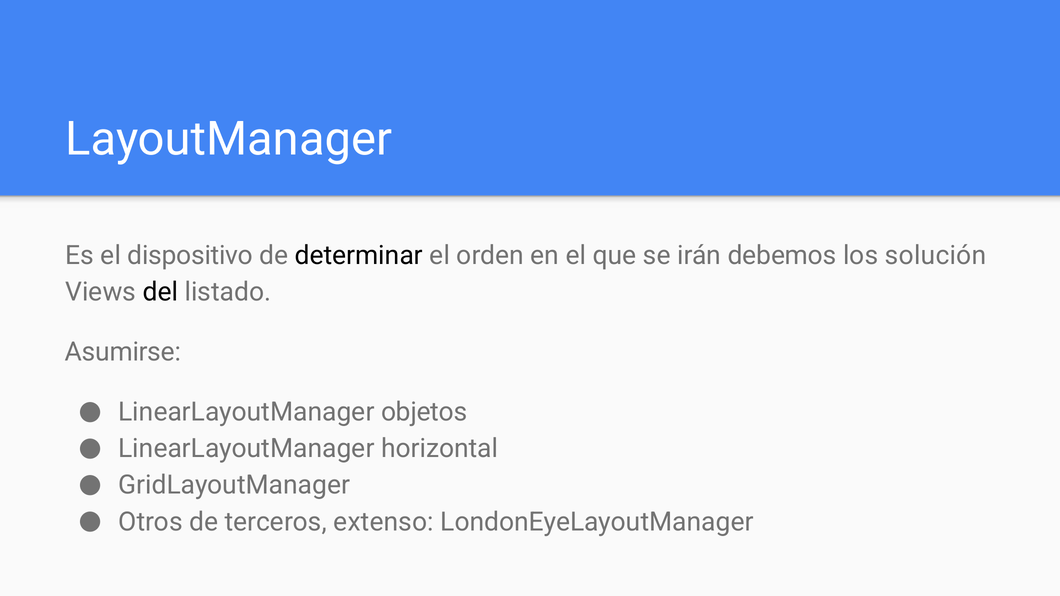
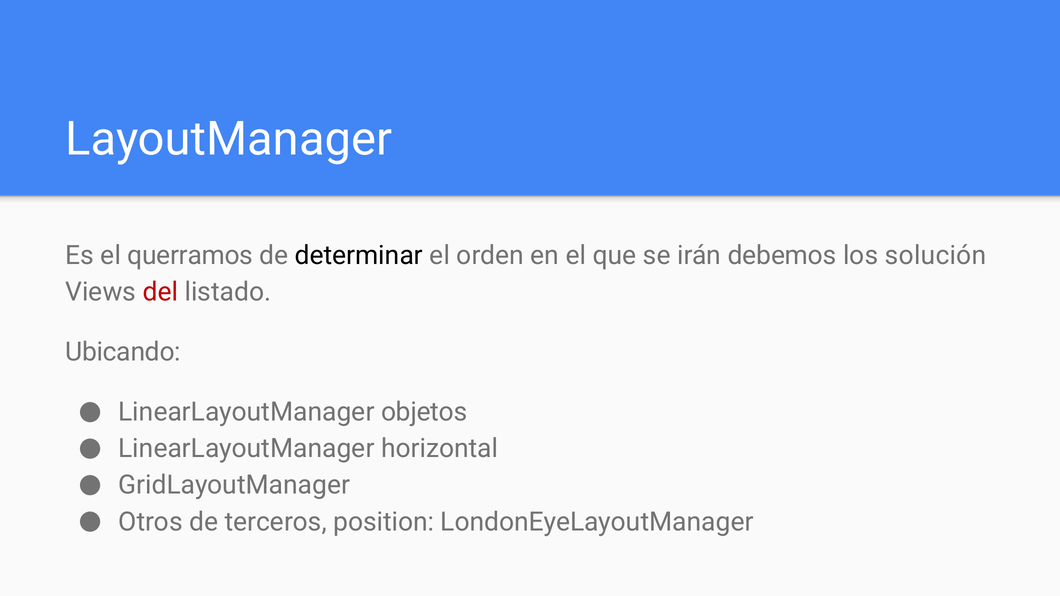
dispositivo: dispositivo -> querramos (190, 256)
del colour: black -> red (160, 292)
Asumirse: Asumirse -> Ubicando (123, 352)
extenso: extenso -> position (384, 522)
